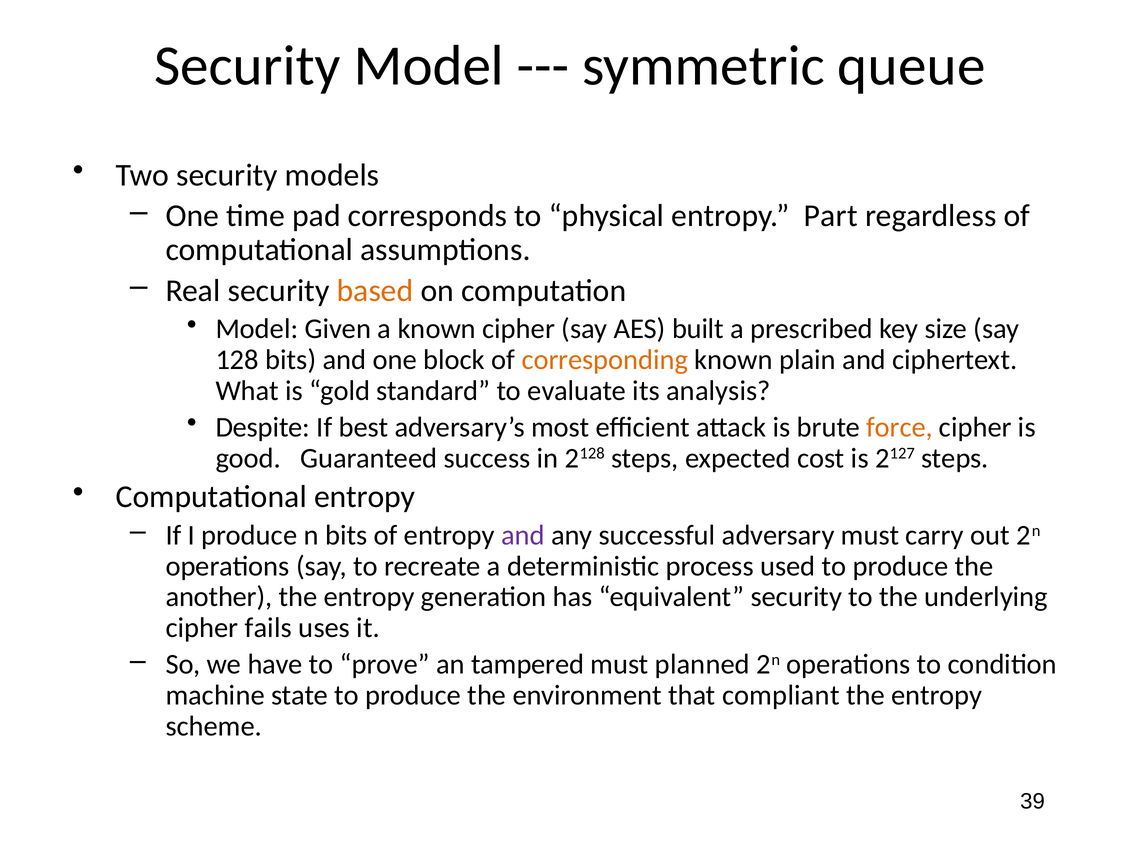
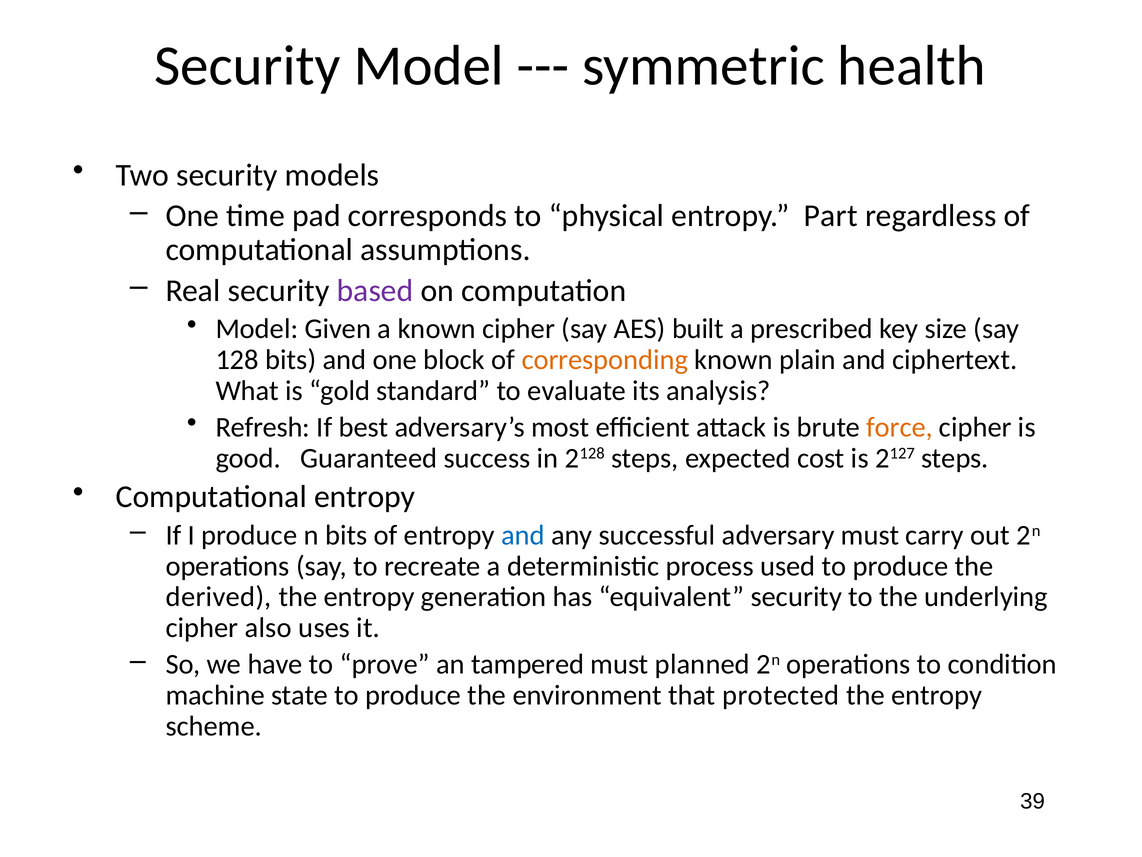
queue: queue -> health (912, 66)
based colour: orange -> purple (375, 290)
Despite: Despite -> Refresh (263, 427)
and colour: purple -> blue (523, 535)
another: another -> derived (219, 597)
fails: fails -> also (268, 627)
compliant: compliant -> protected (781, 695)
